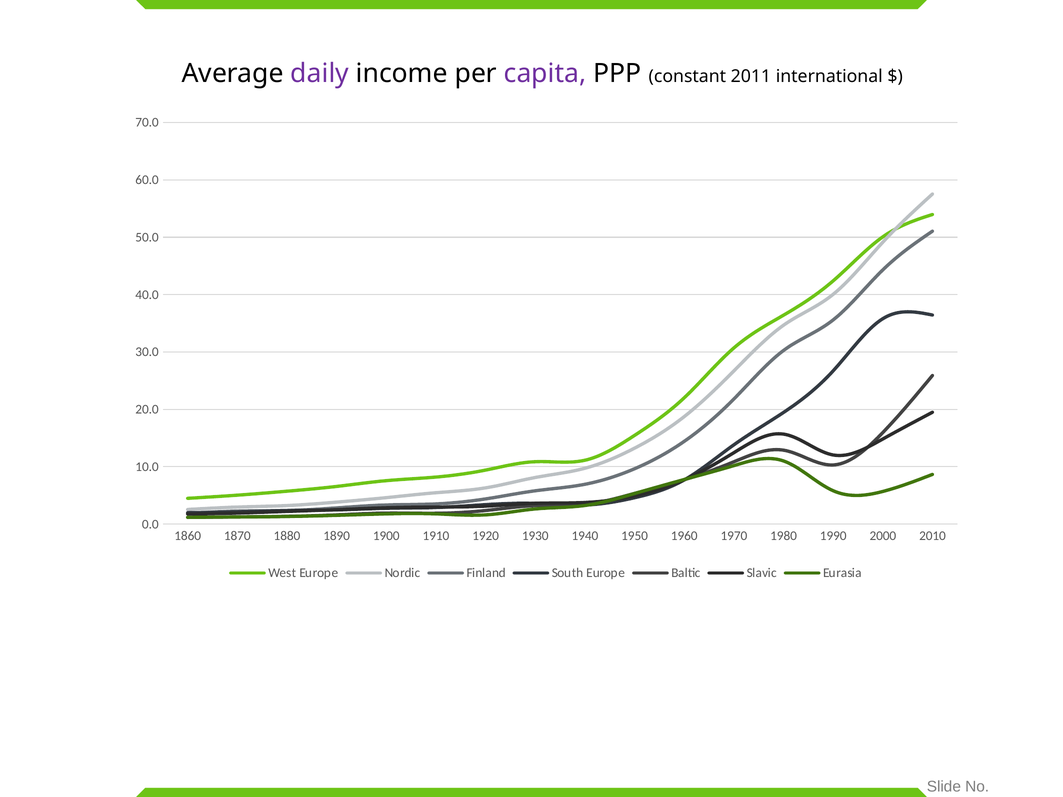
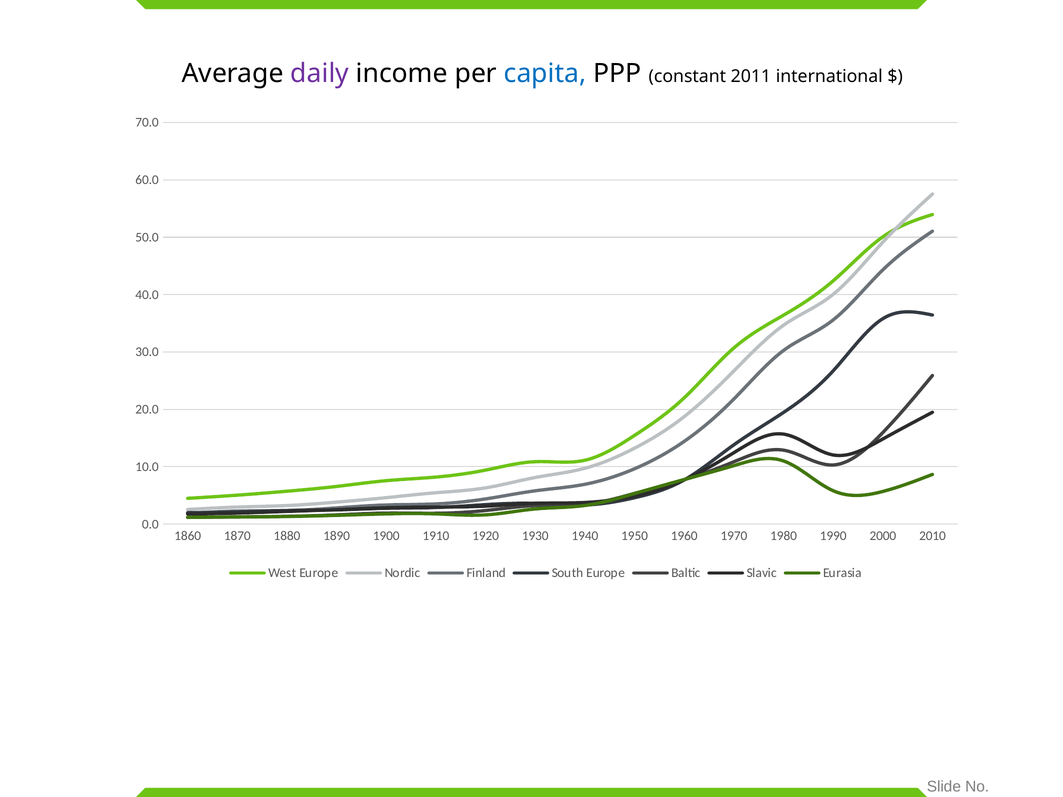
capita colour: purple -> blue (545, 74)
